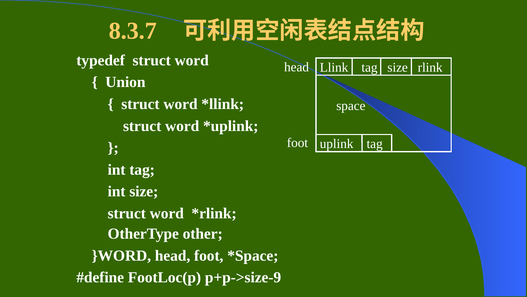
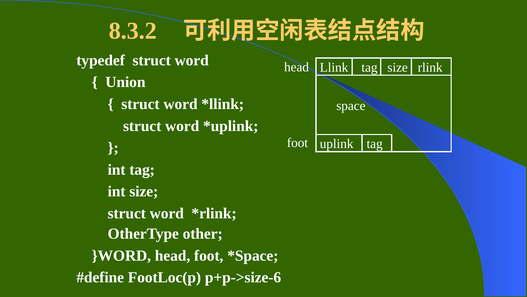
8.3.7: 8.3.7 -> 8.3.2 (133, 31)
p+p->size-9: p+p->size-9 -> p+p->size-6 (243, 277)
